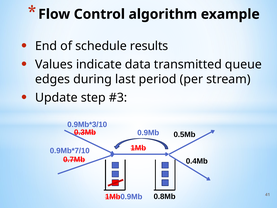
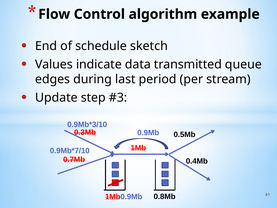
results: results -> sketch (149, 46)
